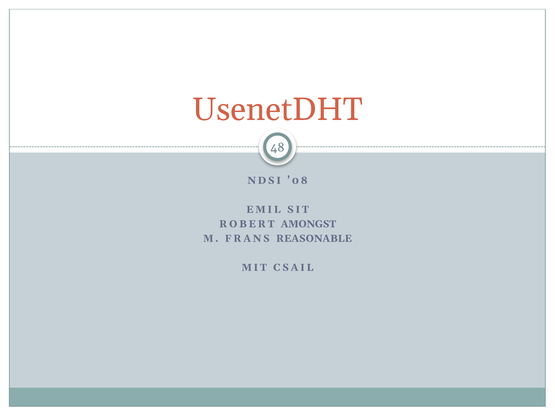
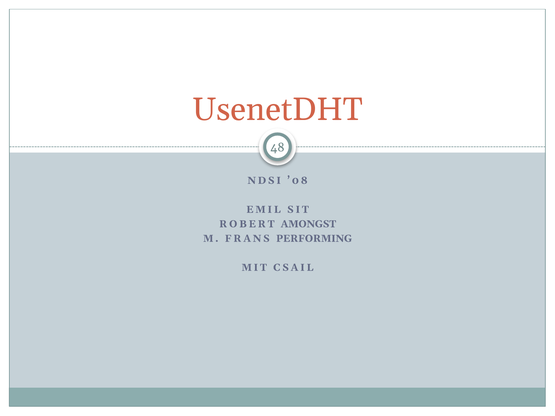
REASONABLE: REASONABLE -> PERFORMING (314, 239)
